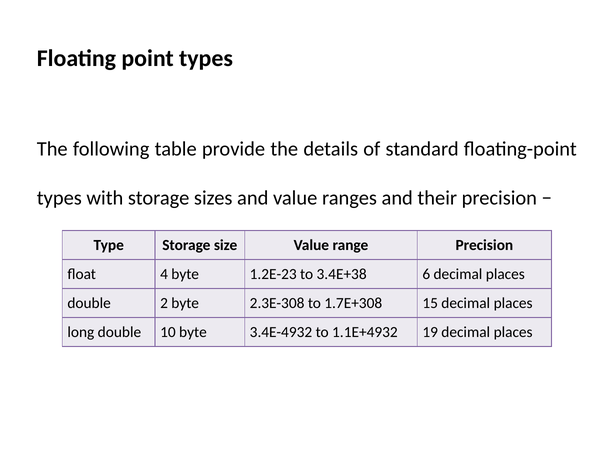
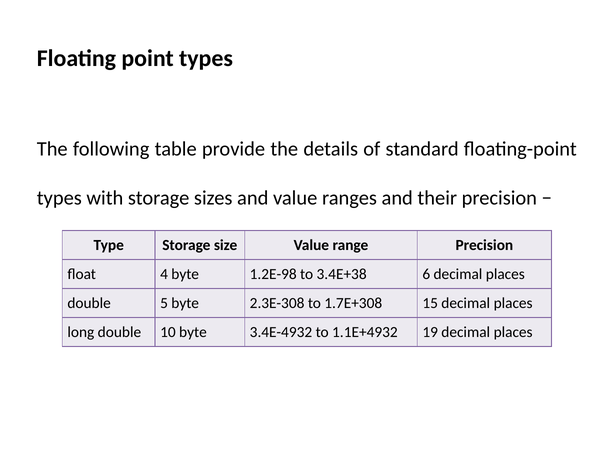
1.2E-23: 1.2E-23 -> 1.2E-98 (273, 274)
2: 2 -> 5 (164, 303)
